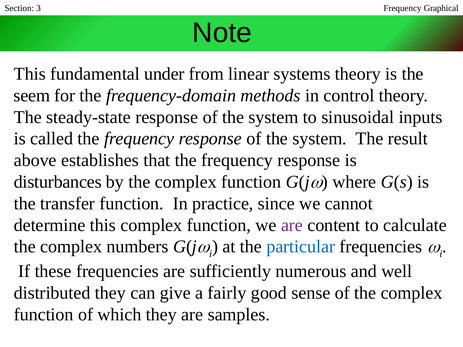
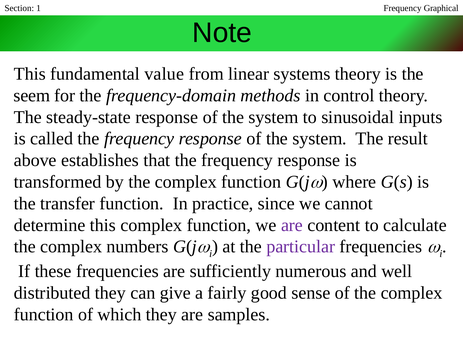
3: 3 -> 1 (39, 8)
under: under -> value (164, 74)
disturbances: disturbances -> transformed (58, 182)
particular colour: blue -> purple (301, 247)
